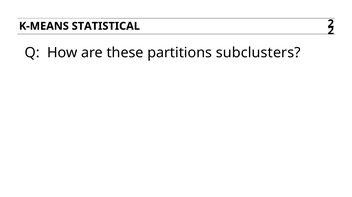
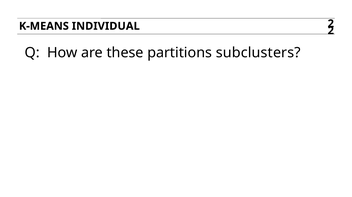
STATISTICAL: STATISTICAL -> INDIVIDUAL (106, 26)
